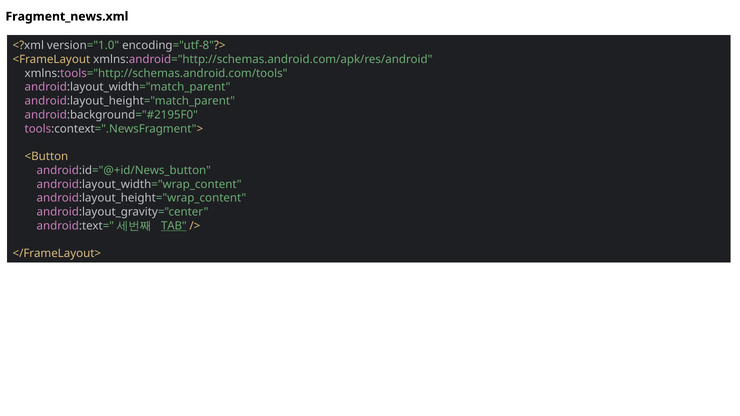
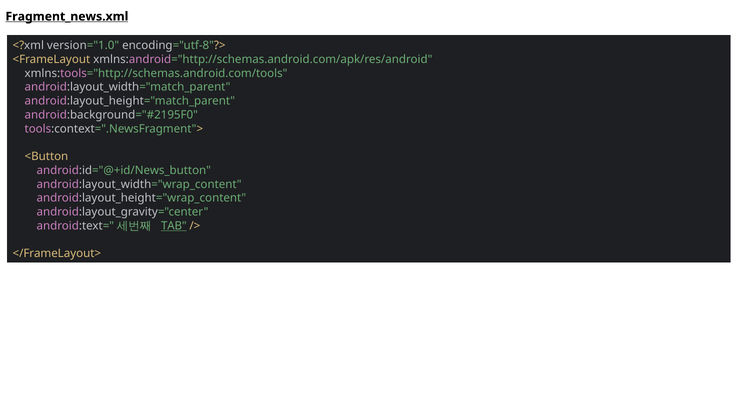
Fragment_news.xml underline: none -> present (67, 17)
